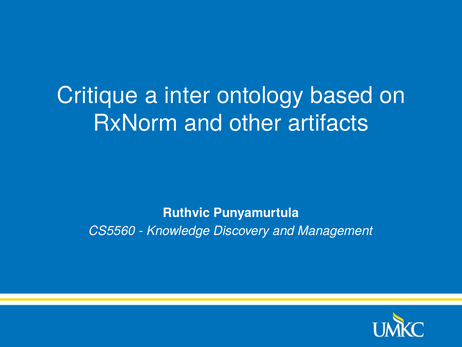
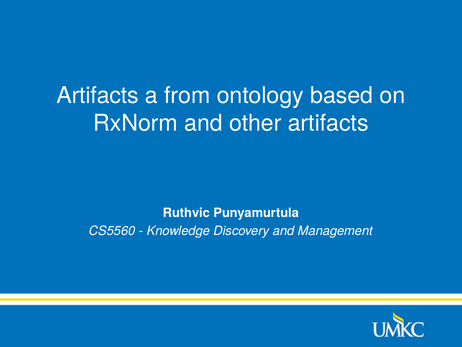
Critique: Critique -> Artifacts (98, 95)
inter: inter -> from (187, 95)
